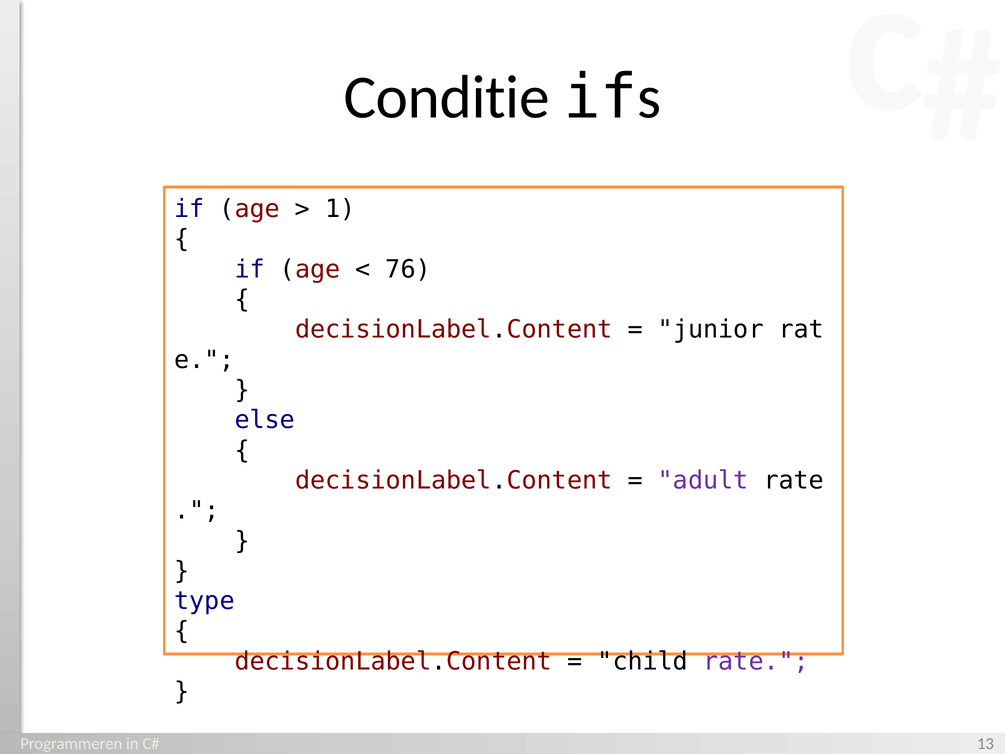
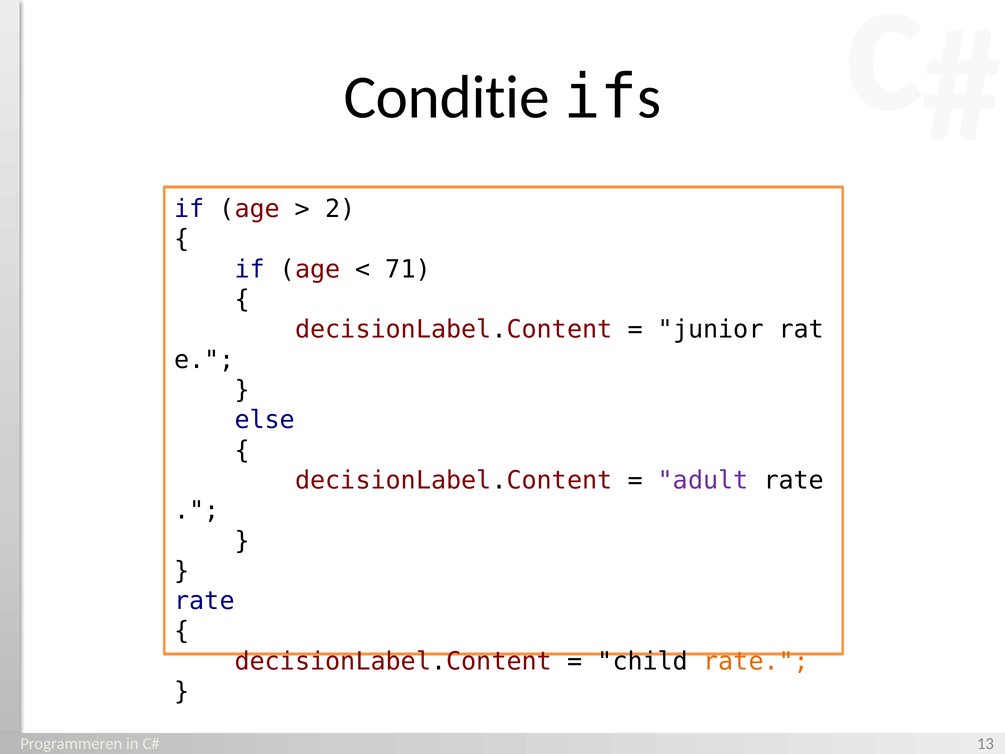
1: 1 -> 2 (340, 209)
76: 76 -> 71 (408, 269)
type: type -> rate (204, 601)
rate colour: purple -> orange (756, 661)
